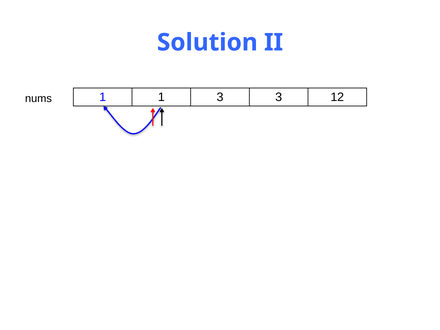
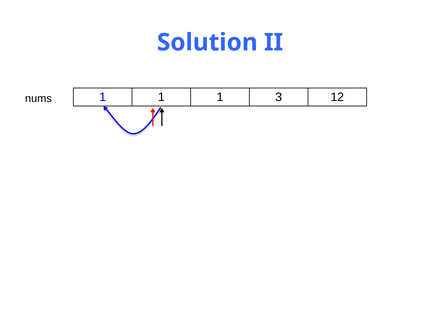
1 1 3: 3 -> 1 (220, 97)
